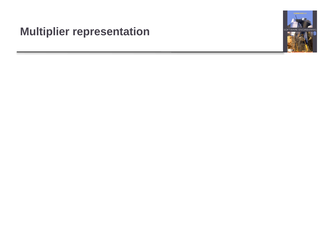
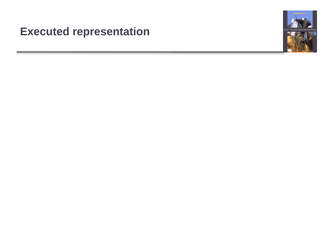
Multiplier: Multiplier -> Executed (45, 32)
